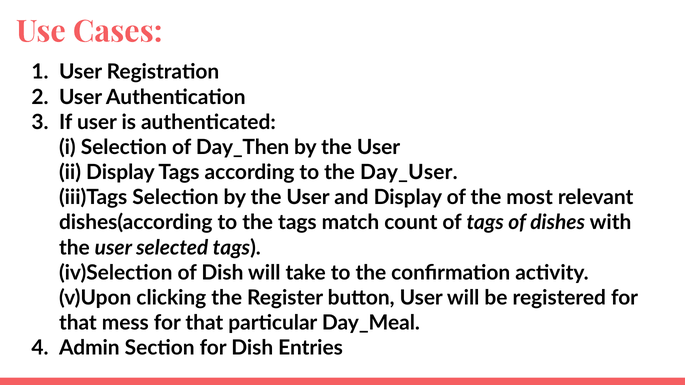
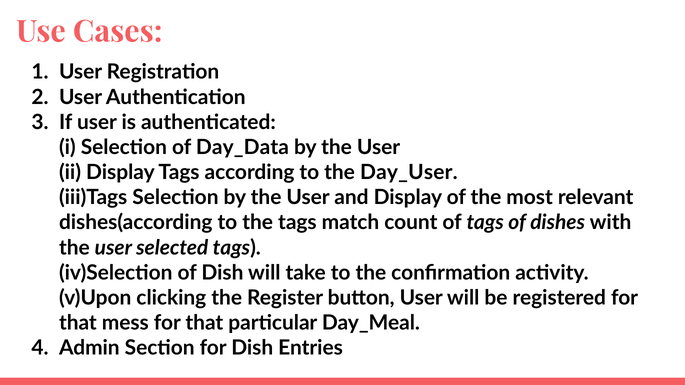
Day_Then: Day_Then -> Day_Data (242, 147)
